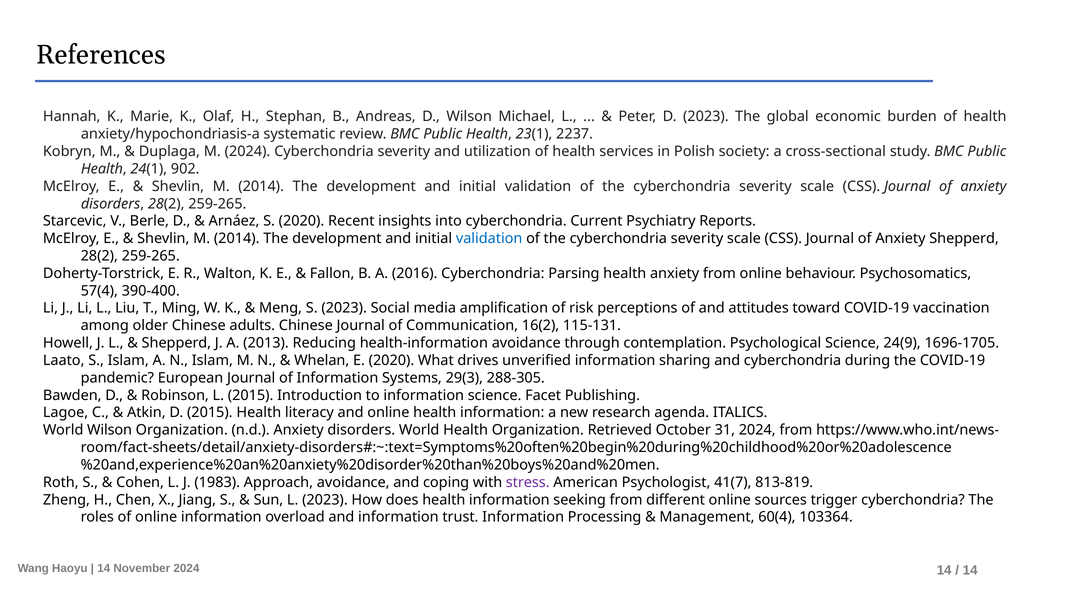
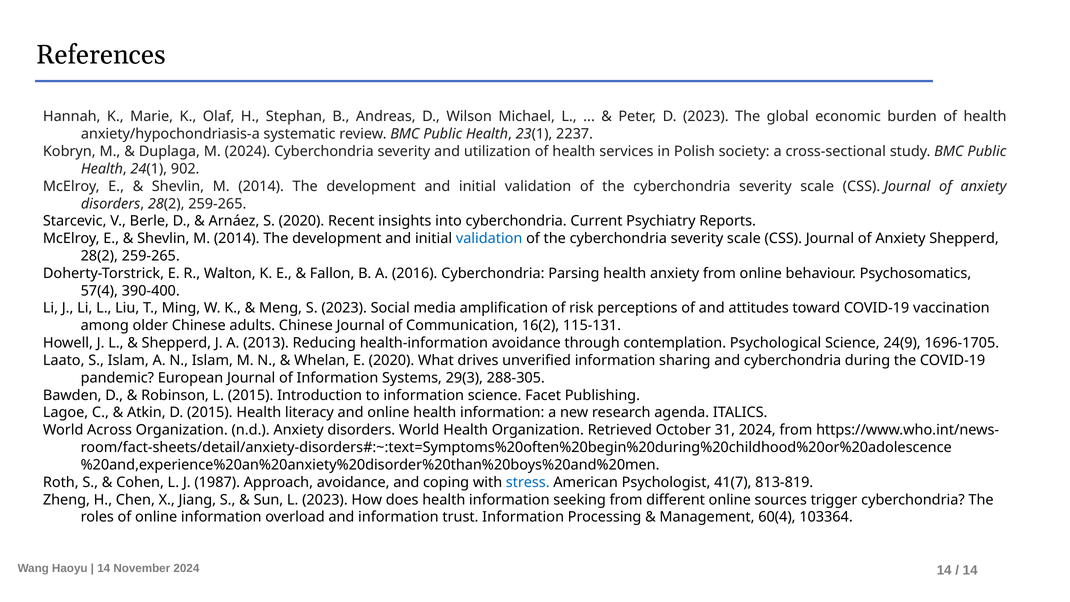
World Wilson: Wilson -> Across (110, 430)
1983: 1983 -> 1987 (217, 482)
stress colour: purple -> blue (528, 482)
